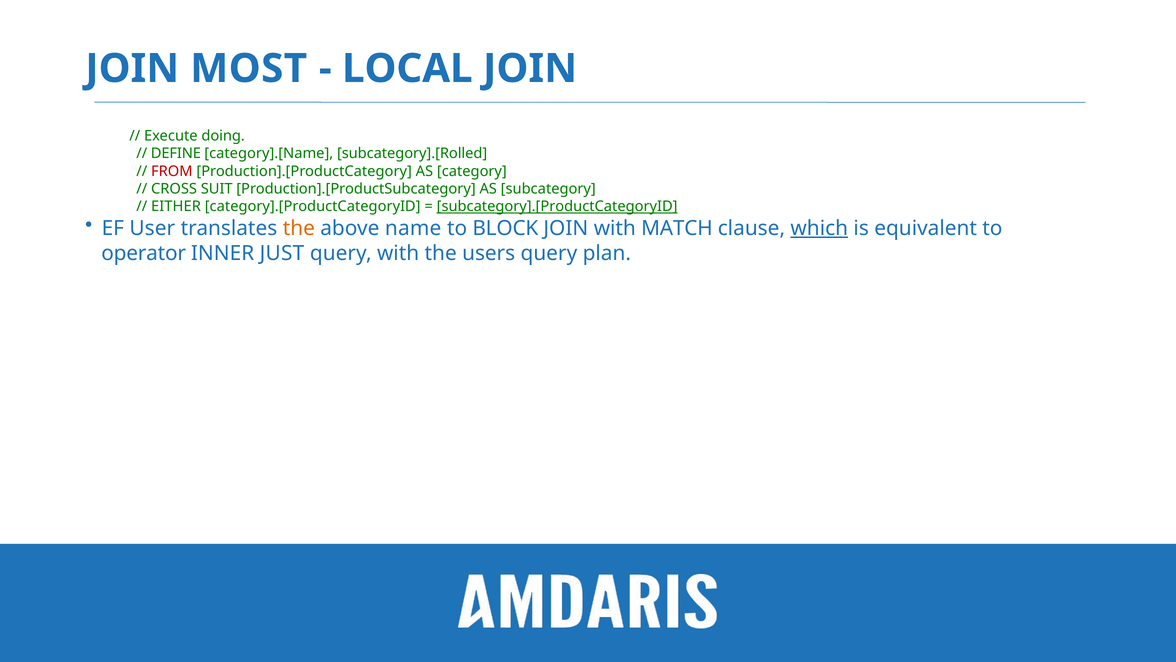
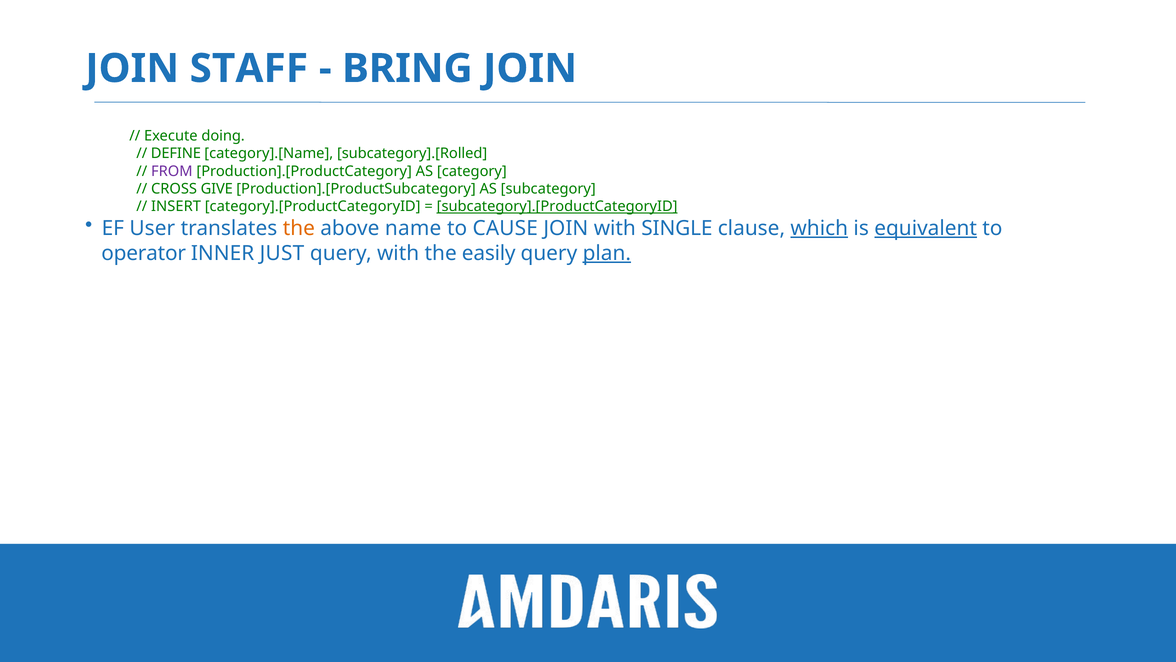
MOST: MOST -> STAFF (249, 69)
LOCAL: LOCAL -> BRING (407, 69)
FROM colour: red -> purple (172, 171)
SUIT: SUIT -> GIVE (217, 189)
EITHER: EITHER -> INSERT (176, 206)
BLOCK: BLOCK -> CAUSE (505, 228)
MATCH: MATCH -> SINGLE (677, 228)
equivalent underline: none -> present (926, 228)
users: users -> easily (489, 253)
plan underline: none -> present (607, 253)
